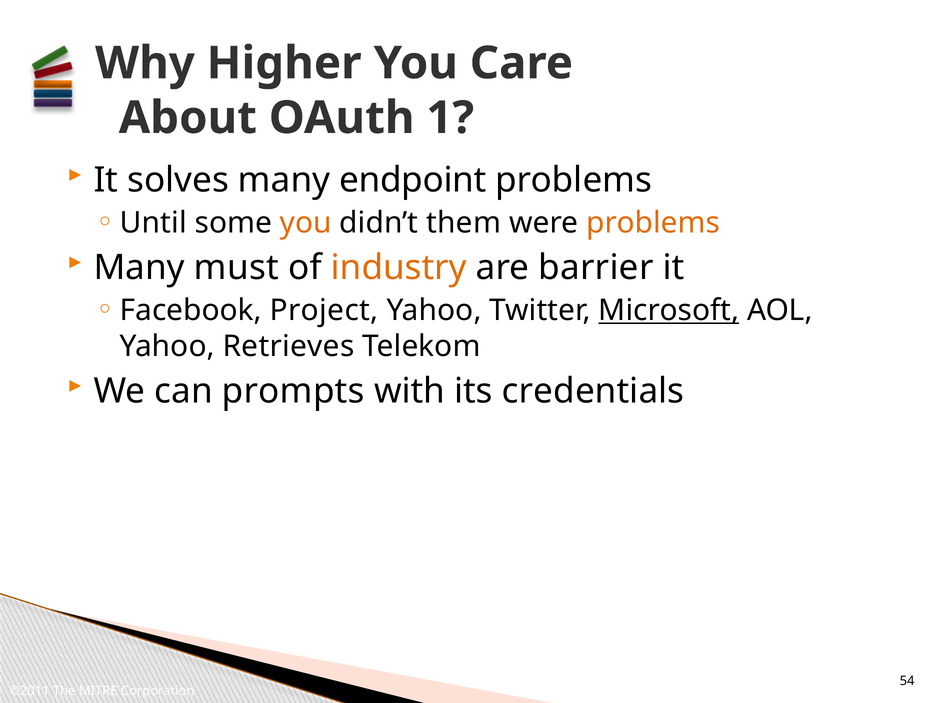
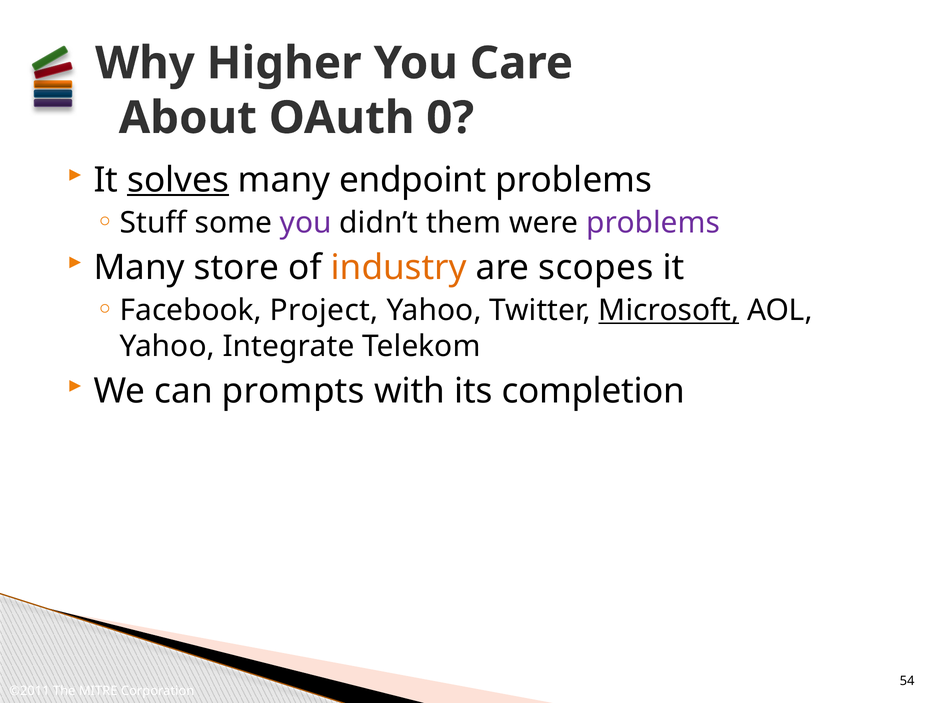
1: 1 -> 0 (450, 118)
solves underline: none -> present (178, 180)
Until: Until -> Stuff (153, 223)
you colour: orange -> purple (306, 223)
problems colour: orange -> purple (653, 223)
must: must -> store (236, 267)
barrier: barrier -> scopes (596, 267)
Retrieves: Retrieves -> Integrate (289, 346)
credentials: credentials -> completion (593, 391)
